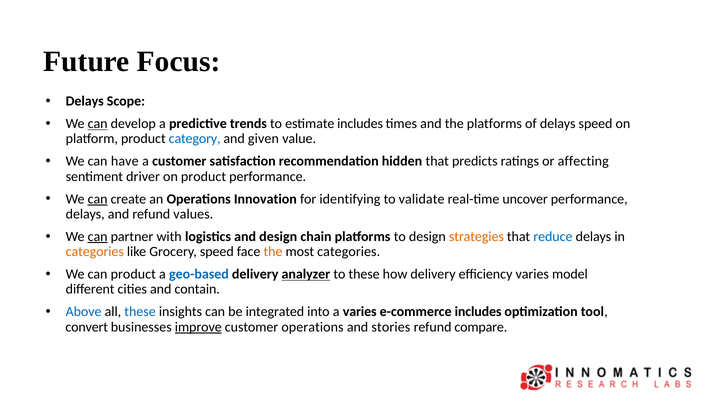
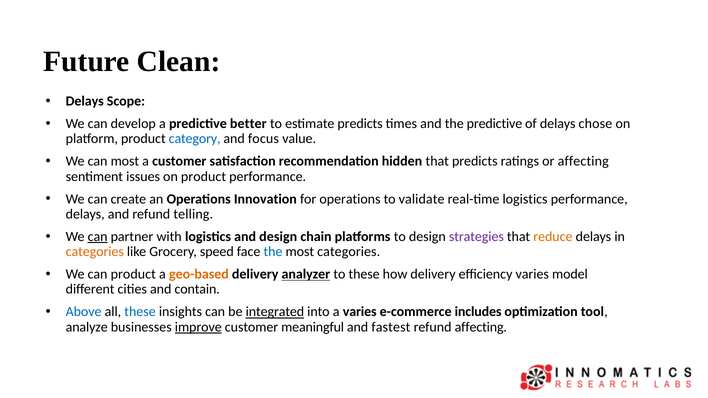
Focus: Focus -> Clean (179, 62)
can underline: present -> none (98, 124)
trends: trends -> better (248, 124)
estimate includes: includes -> predicts (360, 124)
the platforms: platforms -> predictive (494, 124)
delays speed: speed -> chose (595, 124)
given: given -> focus (263, 139)
can have: have -> most (125, 161)
driver: driver -> issues (143, 177)
can underline: present -> none (98, 199)
for identifying: identifying -> operations (350, 199)
real-time uncover: uncover -> logistics (525, 199)
values: values -> telling (193, 214)
strategies colour: orange -> purple (476, 237)
reduce colour: blue -> orange (553, 237)
the colour: orange -> blue (273, 252)
geo-based colour: blue -> orange (199, 274)
integrated underline: none -> present (275, 312)
convert: convert -> analyze (87, 327)
customer operations: operations -> meaningful (313, 327)
stories: stories -> fastest (391, 327)
refund compare: compare -> affecting (481, 327)
